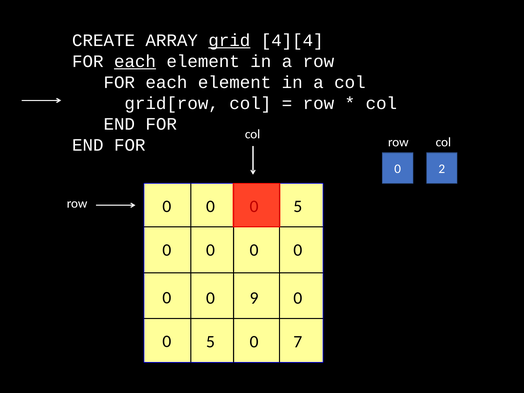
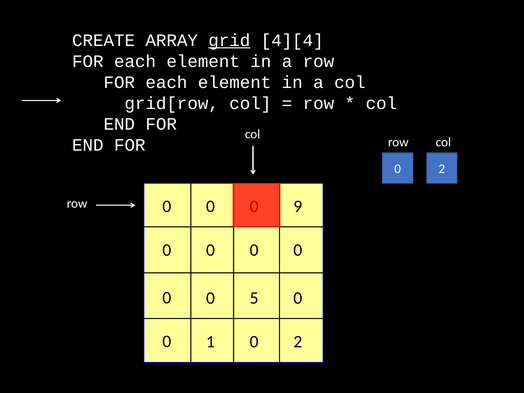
each underline: present -> none (135, 61)
5: 5 -> 9 (298, 206)
9: 9 -> 5 (254, 298)
5: 5 -> 1 (210, 342)
0 7: 7 -> 2 (298, 342)
